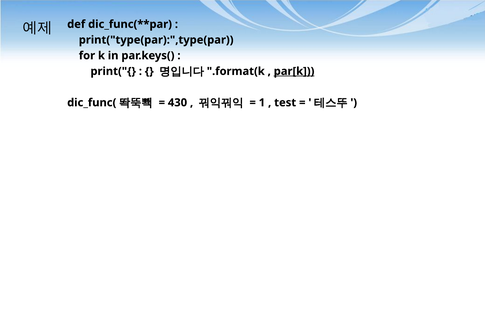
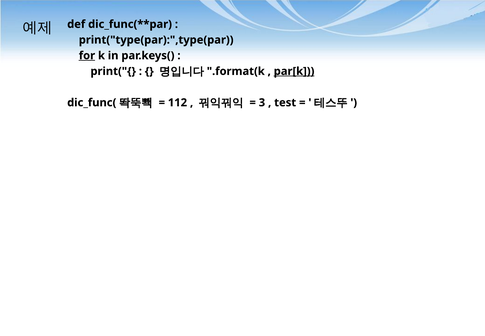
for underline: none -> present (87, 56)
430: 430 -> 112 (177, 103)
1: 1 -> 3 (262, 103)
